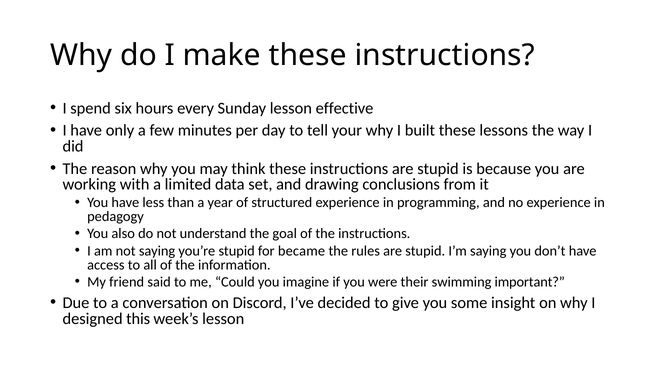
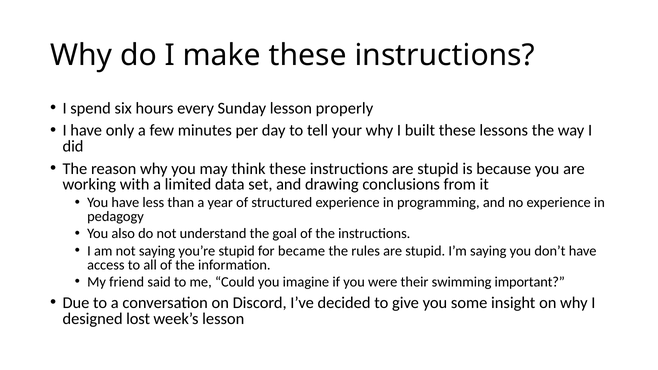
effective: effective -> properly (344, 108)
this: this -> lost (138, 319)
